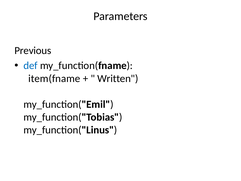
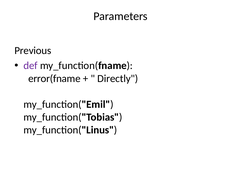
def colour: blue -> purple (31, 66)
item(fname: item(fname -> error(fname (54, 78)
Written: Written -> Directly (118, 78)
